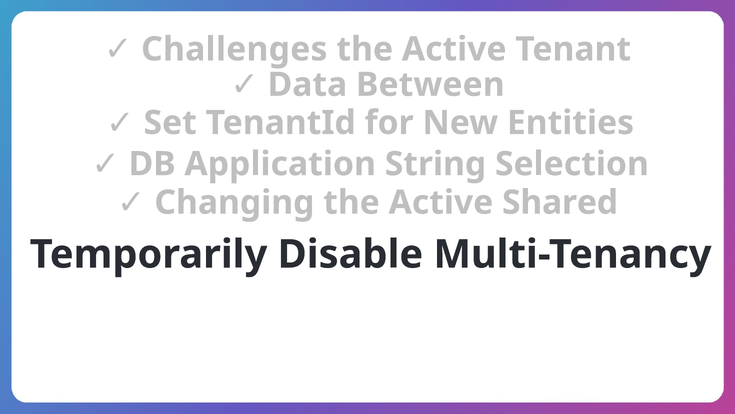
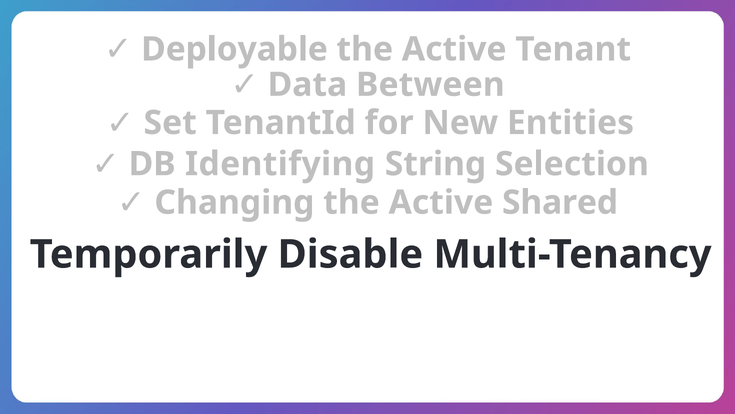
Challenges: Challenges -> Deployable (234, 49)
Application: Application -> Identifying (280, 164)
